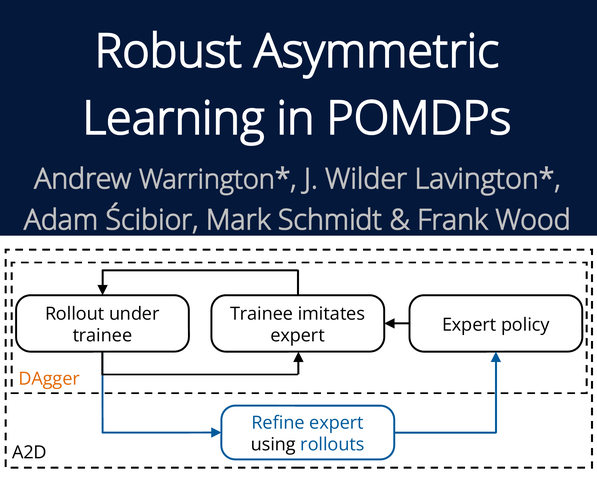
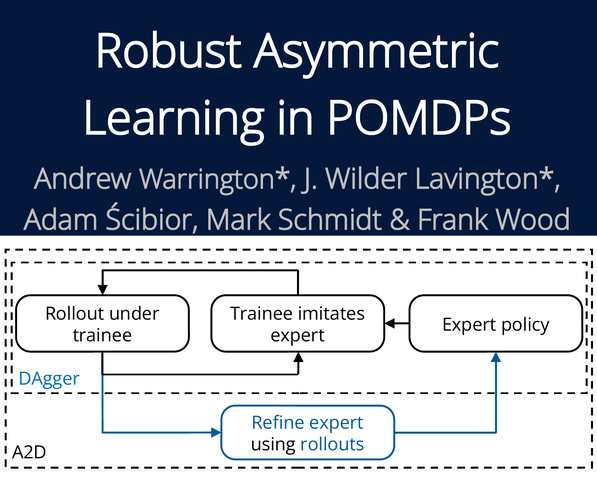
DAgger colour: orange -> blue (49, 379)
